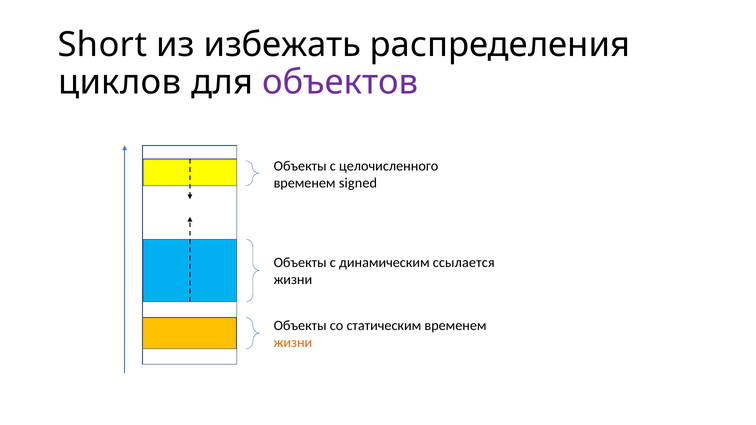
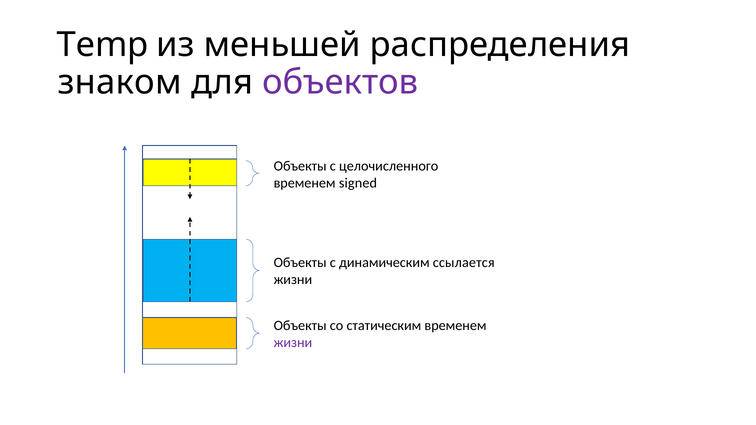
Short: Short -> Temp (103, 45)
избежать: избежать -> меньшей (282, 45)
циклов: циклов -> знаком (120, 82)
жизни colour: orange -> purple (293, 343)
